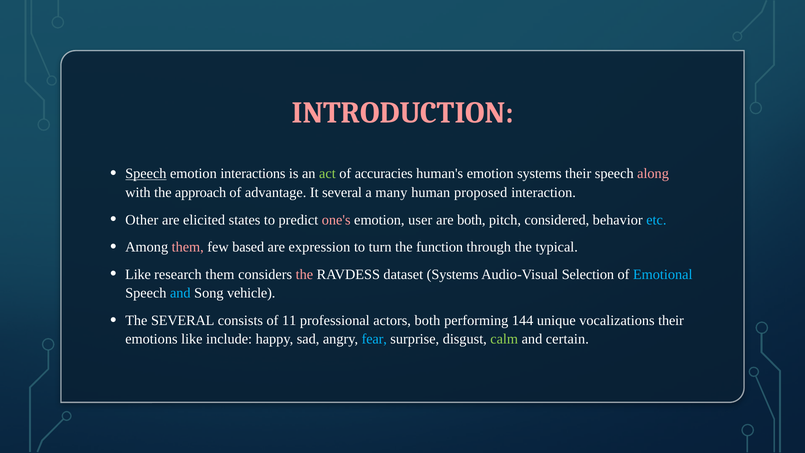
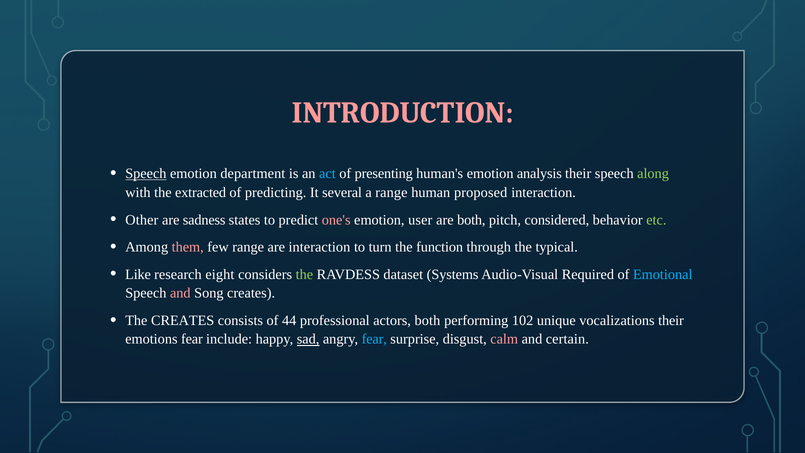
interactions: interactions -> department (253, 174)
act colour: light green -> light blue (327, 174)
accuracies: accuracies -> presenting (384, 174)
emotion systems: systems -> analysis (539, 174)
along colour: pink -> light green (653, 174)
approach: approach -> extracted (201, 192)
advantage: advantage -> predicting (276, 192)
a many: many -> range (391, 192)
elicited: elicited -> sadness (204, 220)
etc colour: light blue -> light green (656, 220)
few based: based -> range (248, 247)
are expression: expression -> interaction (319, 247)
research them: them -> eight (220, 274)
the colour: pink -> light green (304, 274)
Selection: Selection -> Required (588, 274)
and colour: light blue -> pink (180, 293)
Song vehicle: vehicle -> creates (251, 293)
The SEVERAL: SEVERAL -> CREATES (183, 320)
11: 11 -> 44 (289, 320)
144: 144 -> 102 (523, 320)
emotions like: like -> fear (192, 339)
sad underline: none -> present (308, 339)
calm colour: light green -> pink (504, 339)
